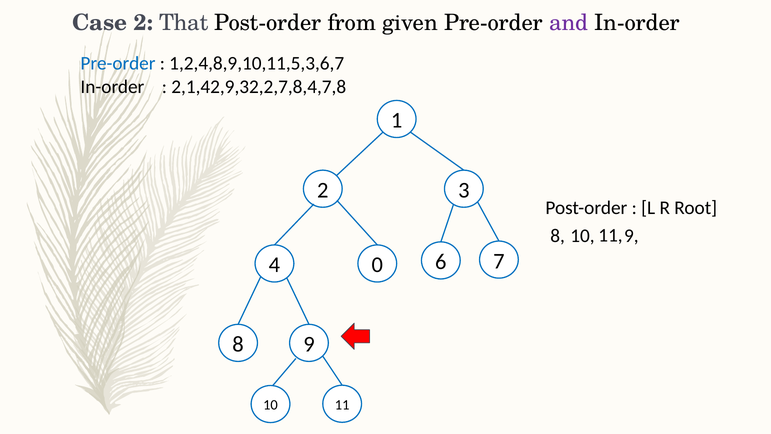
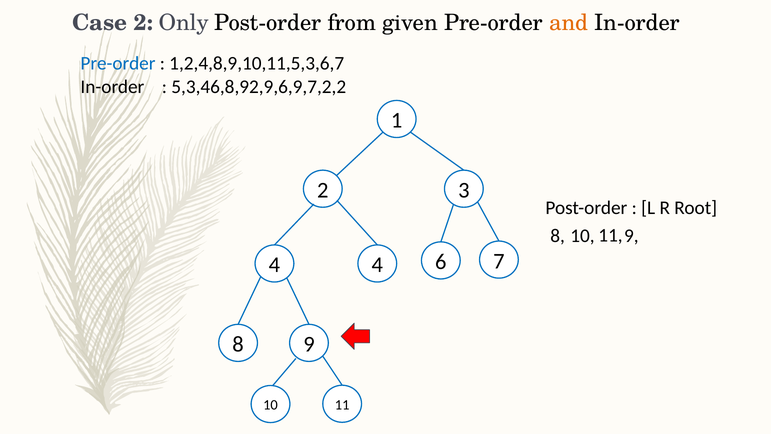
That: That -> Only (184, 23)
and colour: purple -> orange (569, 23)
2,1,42,9,32,2,7,8,4,7,8: 2,1,42,9,32,2,7,8,4,7,8 -> 5,3,46,8,92,9,6,9,7,2,2 (259, 87)
4 0: 0 -> 4 (377, 265)
